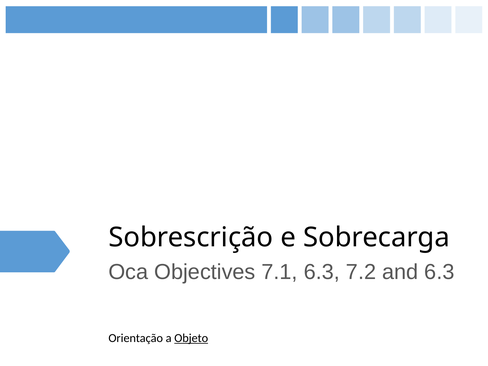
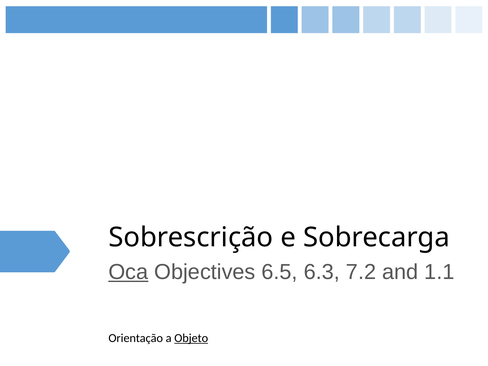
Oca underline: none -> present (128, 272)
7.1: 7.1 -> 6.5 (280, 272)
and 6.3: 6.3 -> 1.1 (439, 272)
